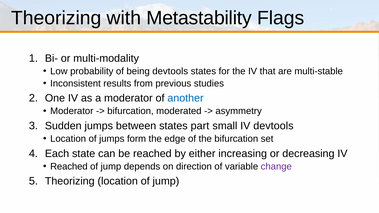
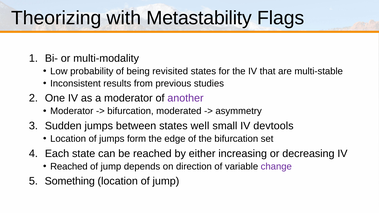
being devtools: devtools -> revisited (170, 71)
another colour: blue -> purple (186, 98)
part: part -> well (200, 126)
Theorizing: Theorizing -> Something (70, 181)
